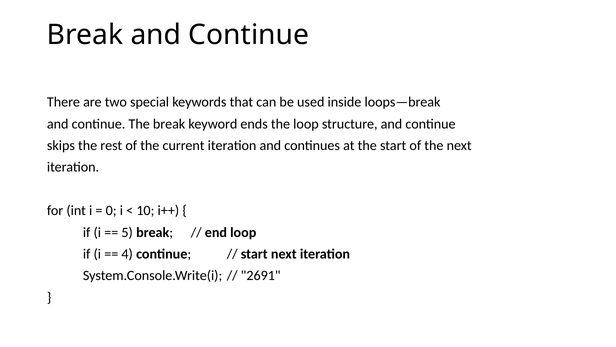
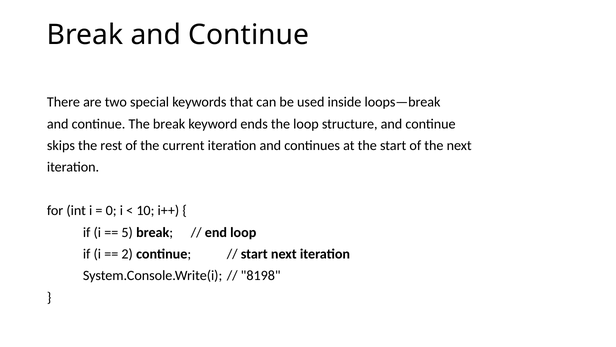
4: 4 -> 2 (127, 254)
2691: 2691 -> 8198 (261, 275)
